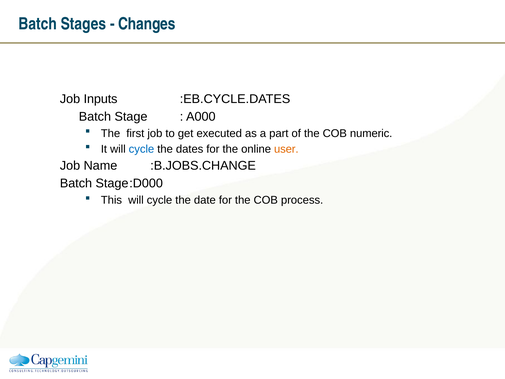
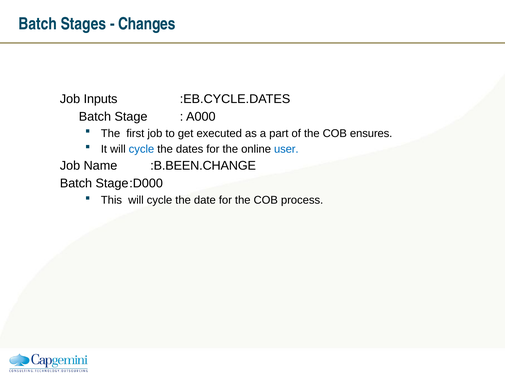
numeric: numeric -> ensures (371, 133)
user colour: orange -> blue (286, 149)
:B.JOBS.CHANGE: :B.JOBS.CHANGE -> :B.BEEN.CHANGE (203, 166)
